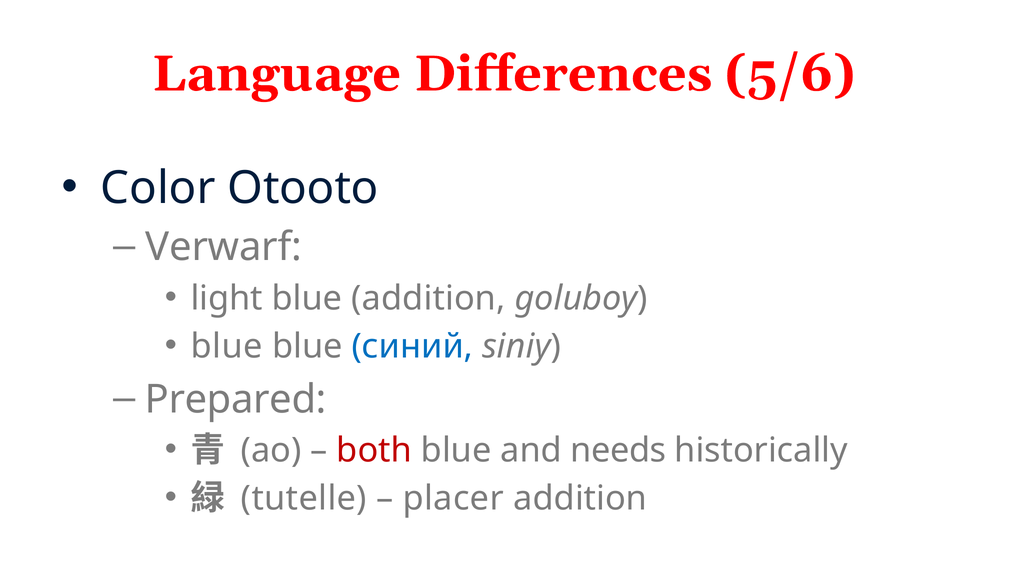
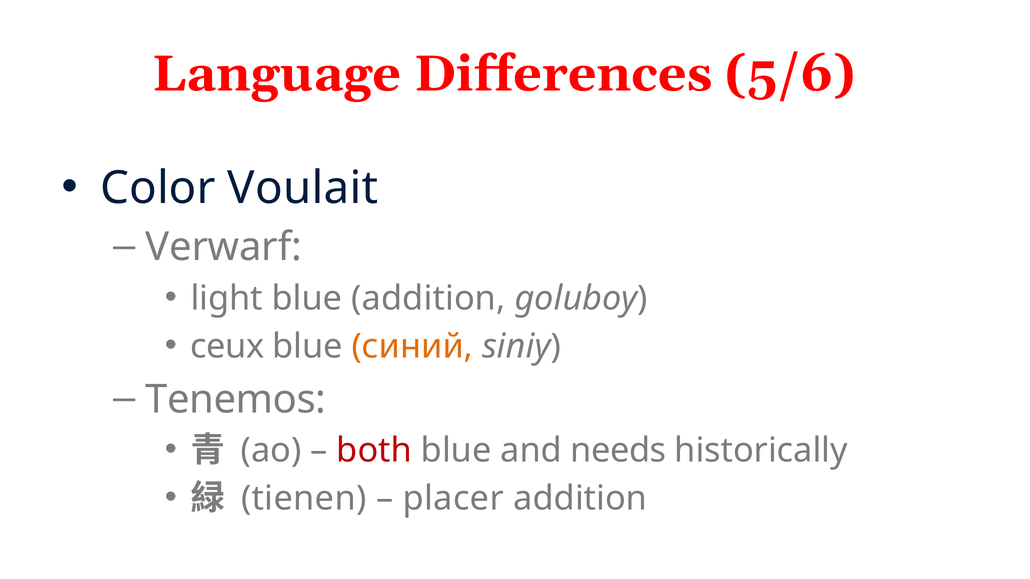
Otooto: Otooto -> Voulait (303, 188)
blue: blue -> ceux (227, 347)
синий colour: blue -> orange (412, 347)
Prepared: Prepared -> Tenemos (236, 400)
tutelle: tutelle -> tienen (304, 499)
